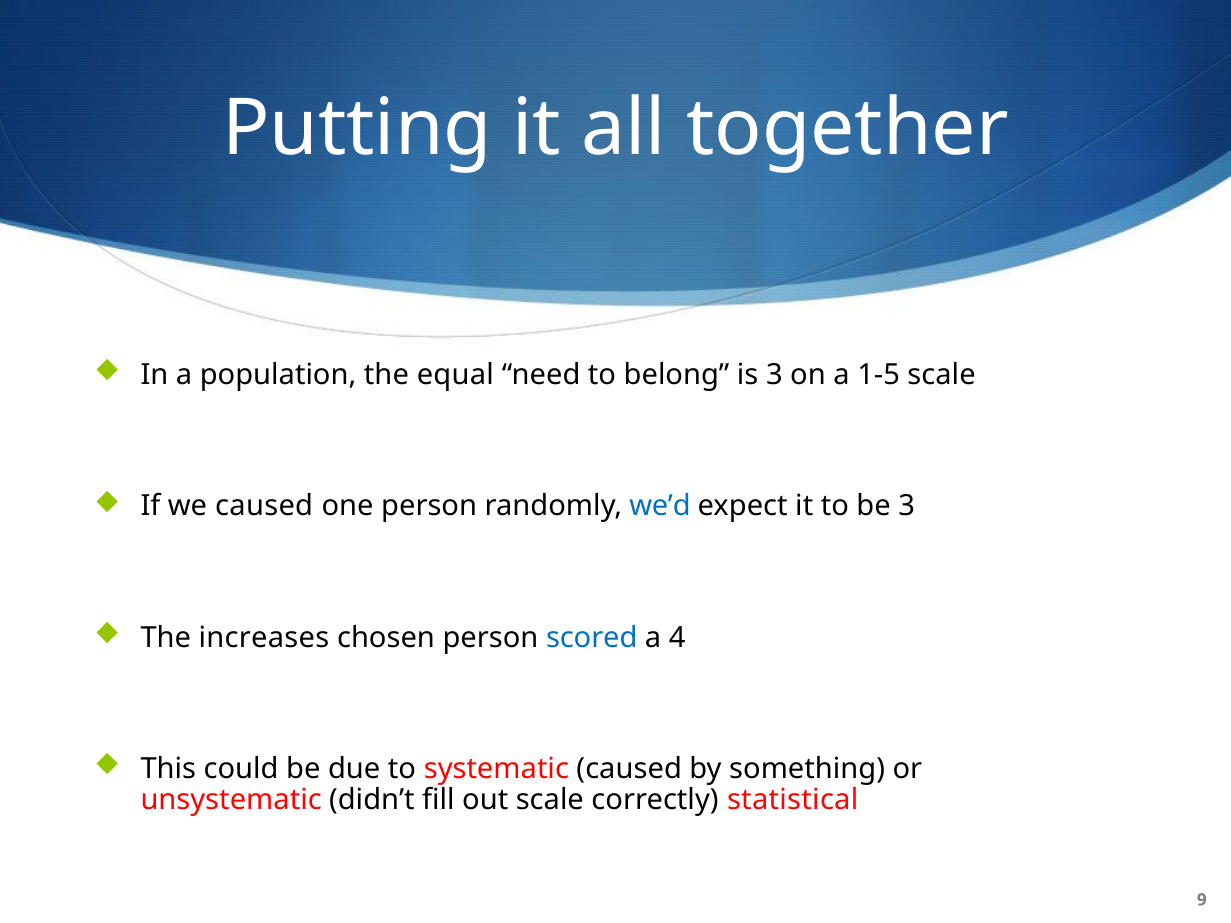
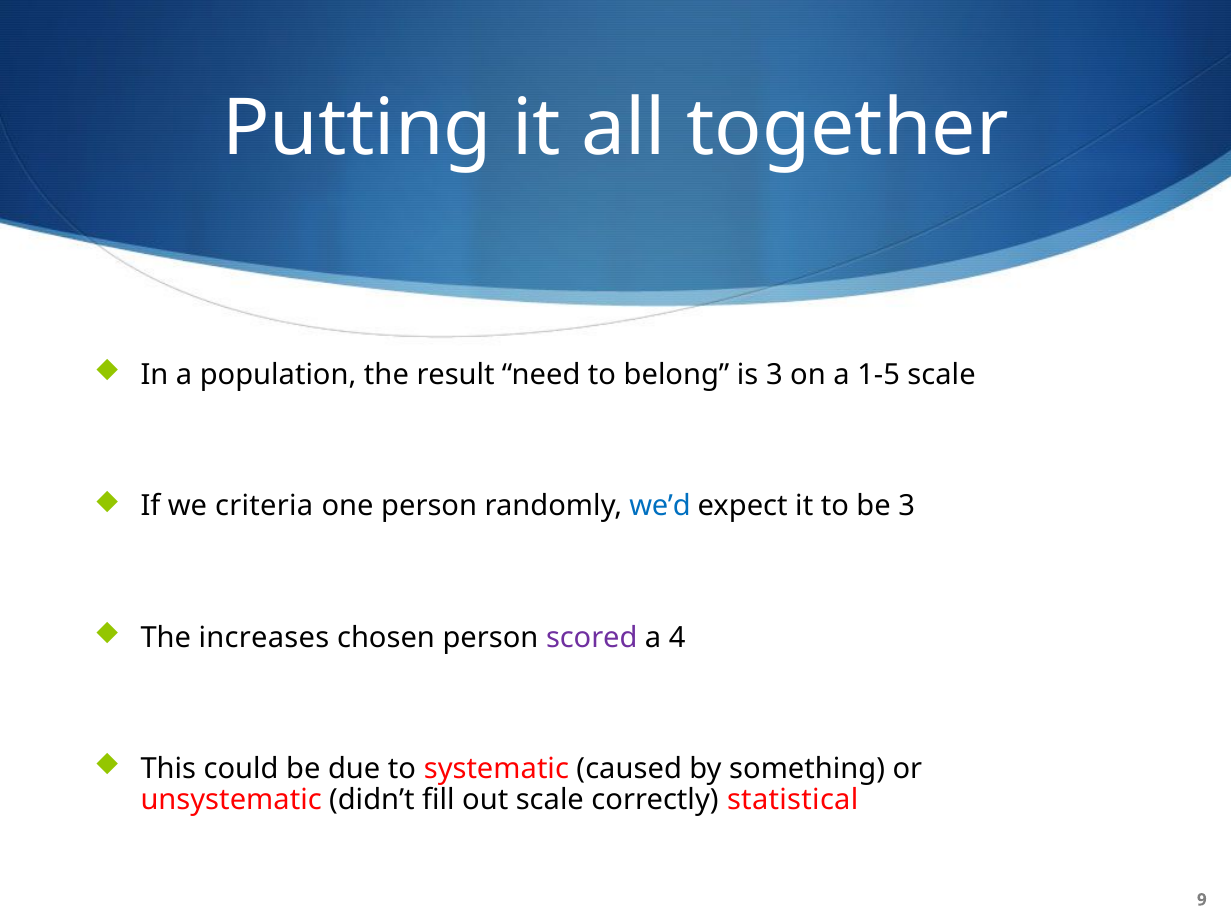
equal: equal -> result (456, 375)
we caused: caused -> criteria (264, 506)
scored colour: blue -> purple (592, 638)
